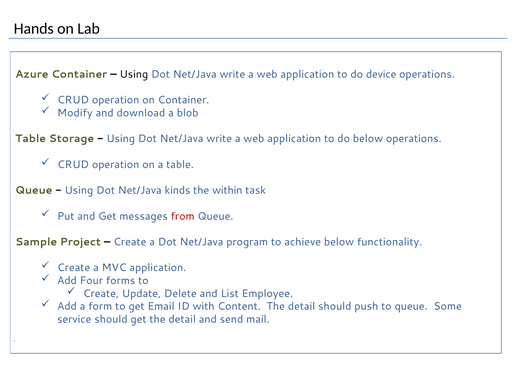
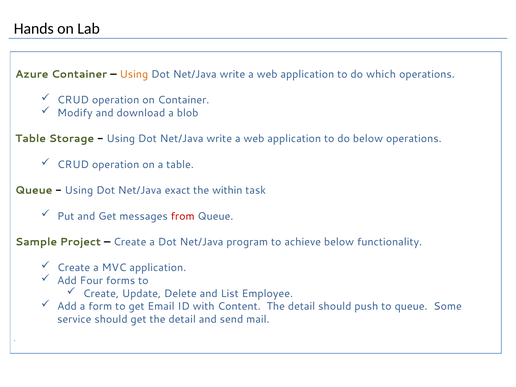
Using colour: black -> orange (134, 74)
device: device -> which (381, 74)
kinds: kinds -> exact (178, 190)
